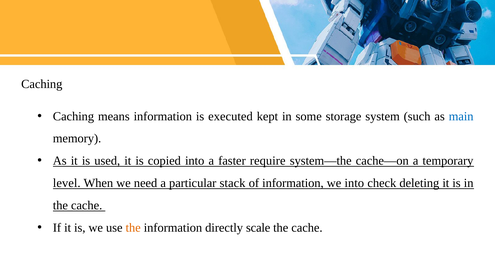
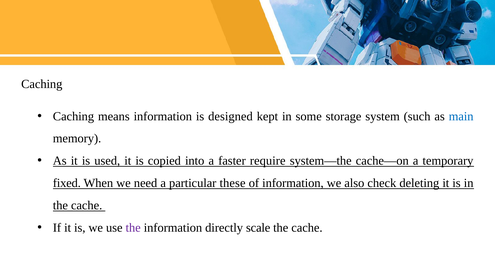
executed: executed -> designed (230, 116)
level: level -> fixed (67, 183)
stack: stack -> these (233, 183)
we into: into -> also (354, 183)
the colour: orange -> purple (133, 227)
